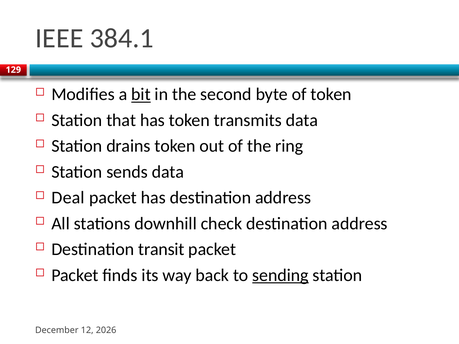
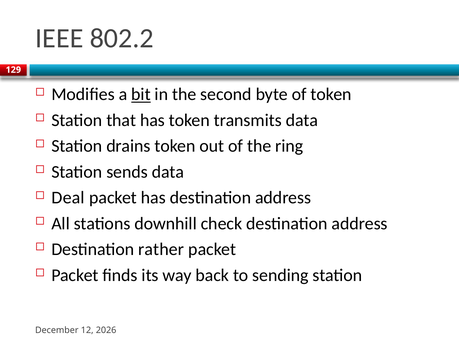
384.1: 384.1 -> 802.2 (122, 38)
transit: transit -> rather (161, 250)
sending underline: present -> none (280, 275)
